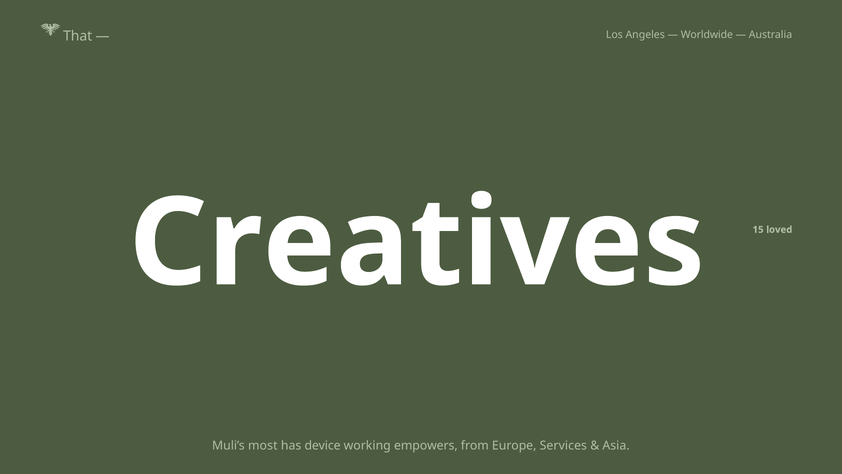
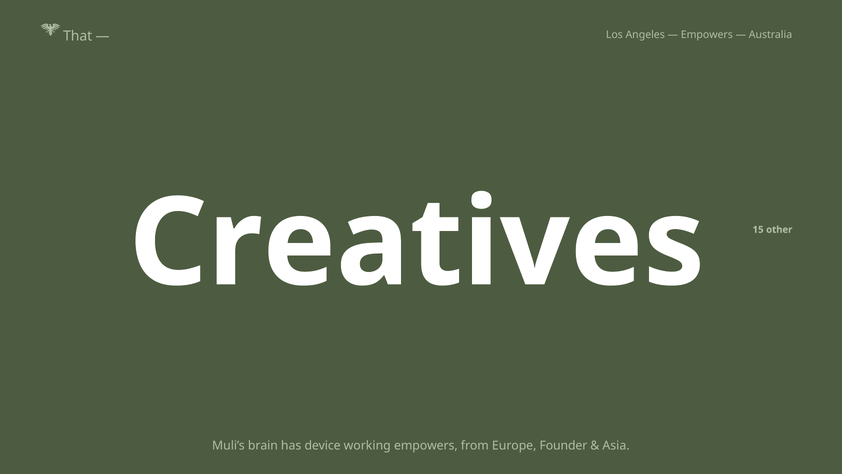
Worldwide: Worldwide -> Empowers (707, 35)
loved: loved -> other (779, 229)
most: most -> brain (263, 445)
Services: Services -> Founder (563, 445)
